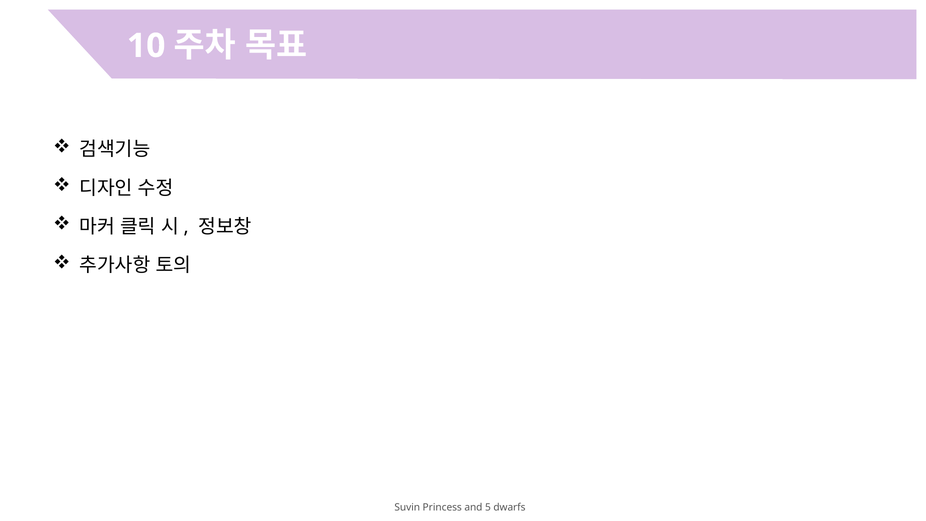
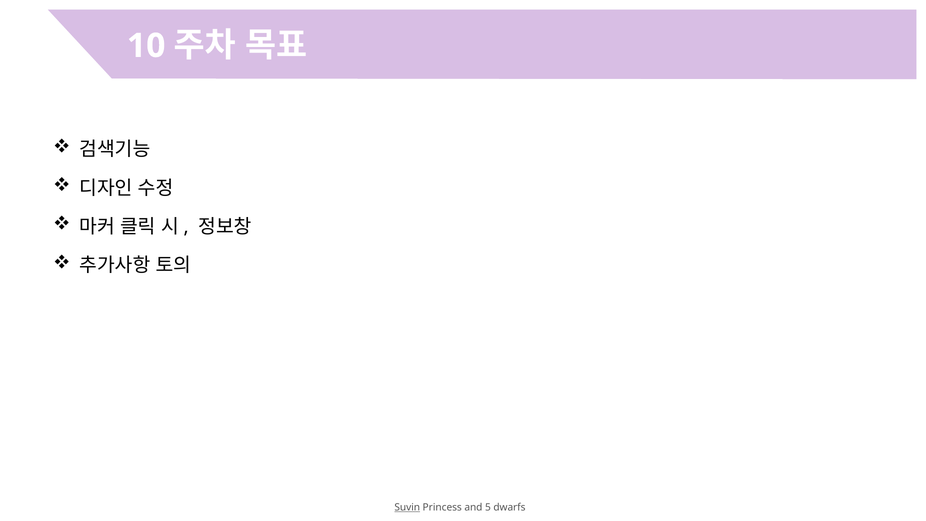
Suvin underline: none -> present (407, 507)
